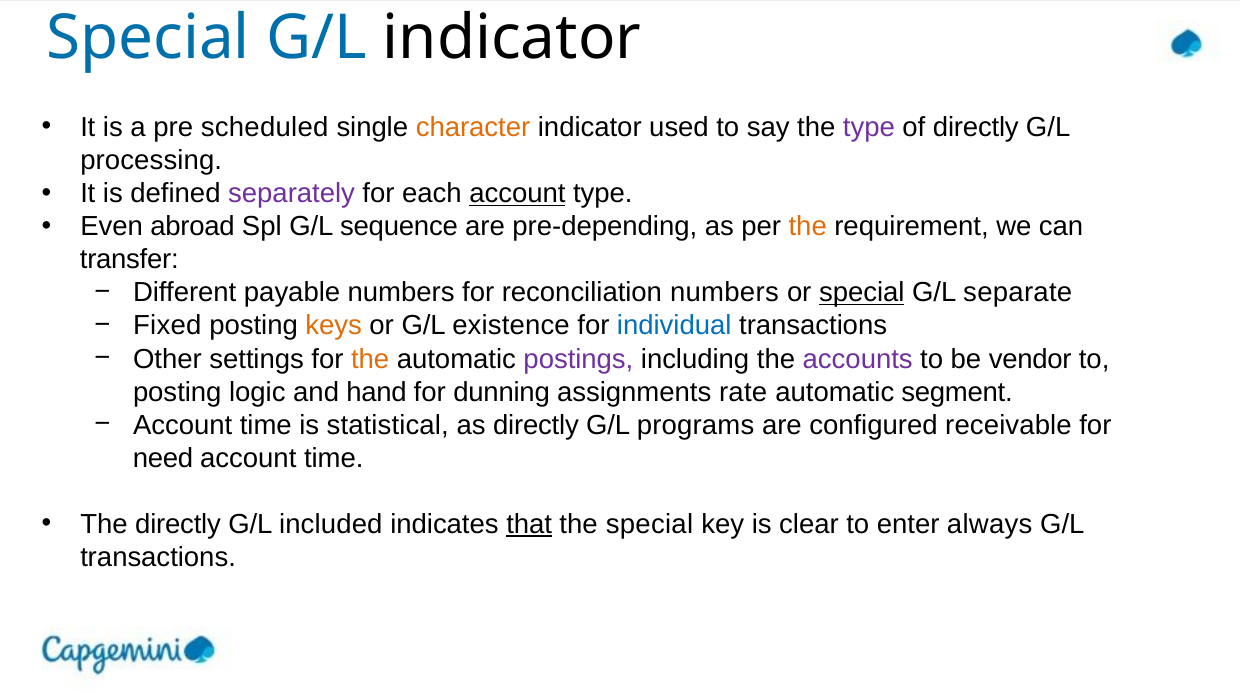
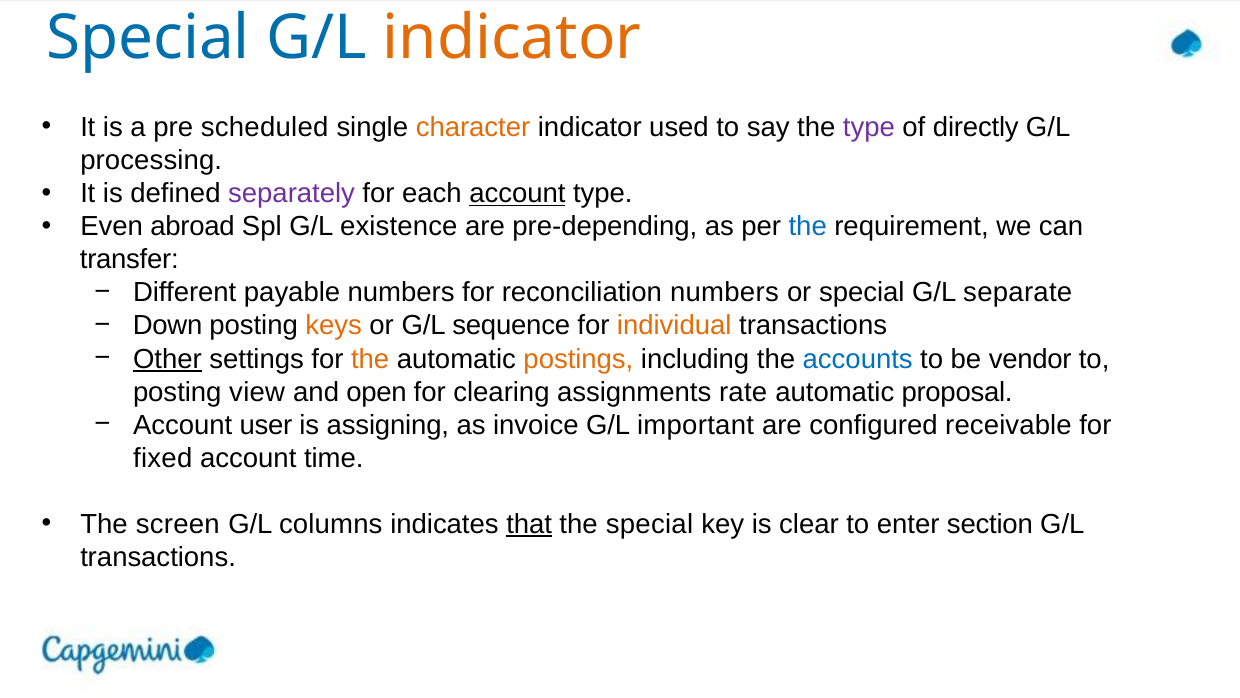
indicator colour: black -> orange (512, 38)
sequence: sequence -> existence (399, 226)
the colour: orange -> blue (808, 226)
special underline: present -> none (862, 293)
Fixed: Fixed -> Down (168, 326)
existence: existence -> sequence (511, 326)
individual colour: blue -> orange (674, 326)
Other underline: none -> present (167, 359)
postings colour: purple -> orange (578, 359)
accounts colour: purple -> blue (858, 359)
logic: logic -> view (257, 392)
hand: hand -> open (377, 392)
dunning: dunning -> clearing (501, 392)
segment: segment -> proposal (957, 392)
time: time -> user (266, 425)
statistical: statistical -> assigning (388, 425)
as directly: directly -> invoice (536, 425)
programs: programs -> important (696, 425)
need: need -> fixed (163, 458)
The directly: directly -> screen (178, 524)
included: included -> columns (331, 524)
always: always -> section (990, 524)
